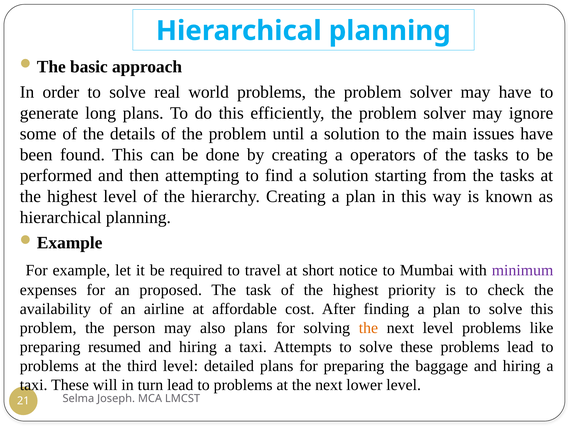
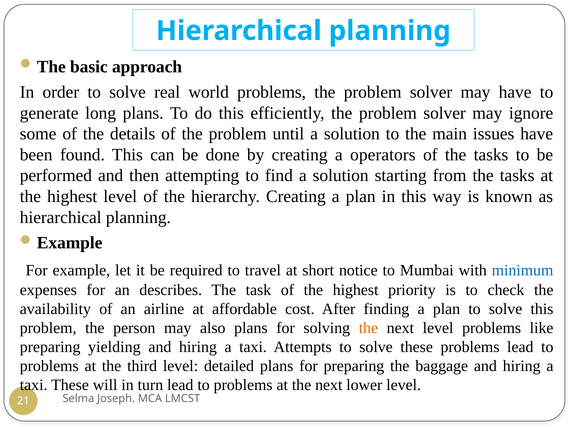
minimum colour: purple -> blue (523, 270)
proposed: proposed -> describes (171, 290)
resumed: resumed -> yielding (114, 347)
